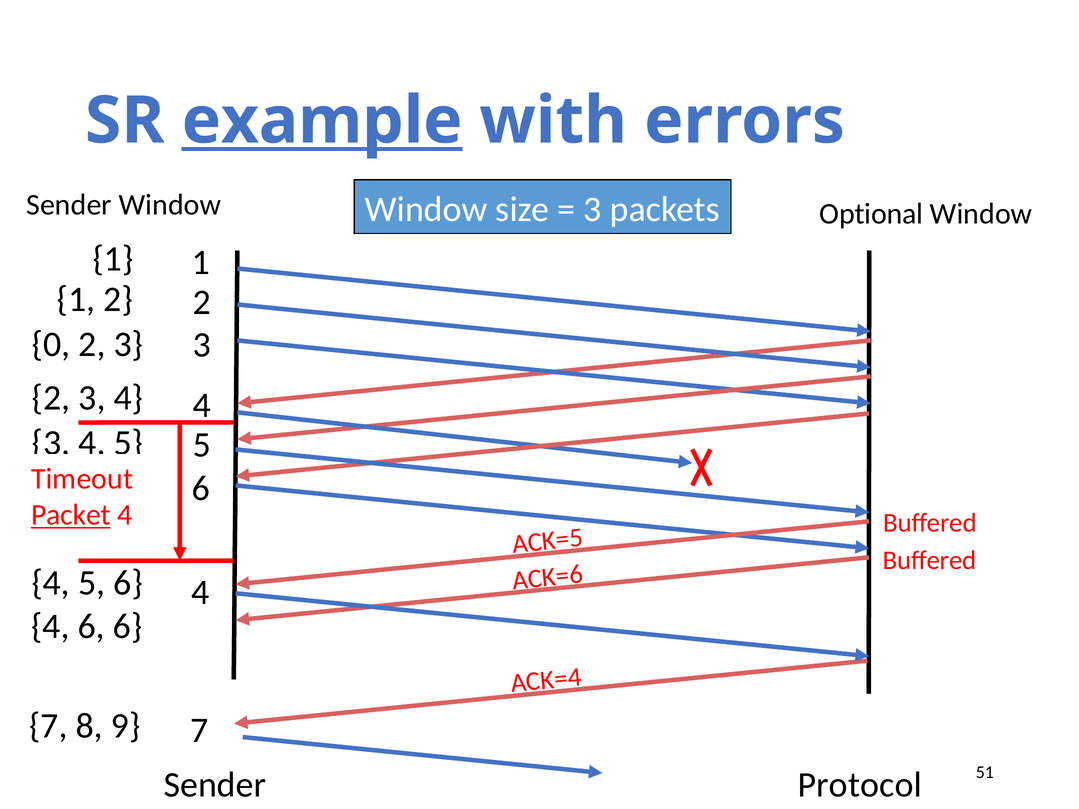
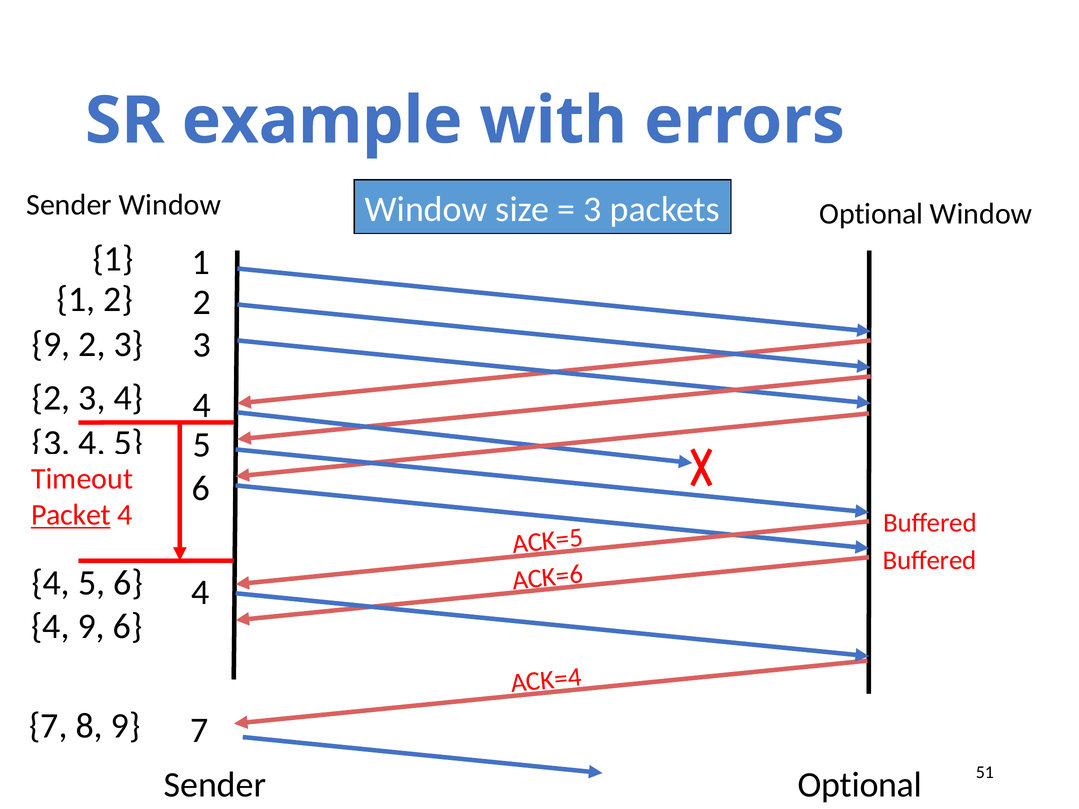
example underline: present -> none (322, 121)
0: 0 -> 9 (51, 344)
4 6: 6 -> 9 (91, 627)
Sender Protocol: Protocol -> Optional (860, 785)
